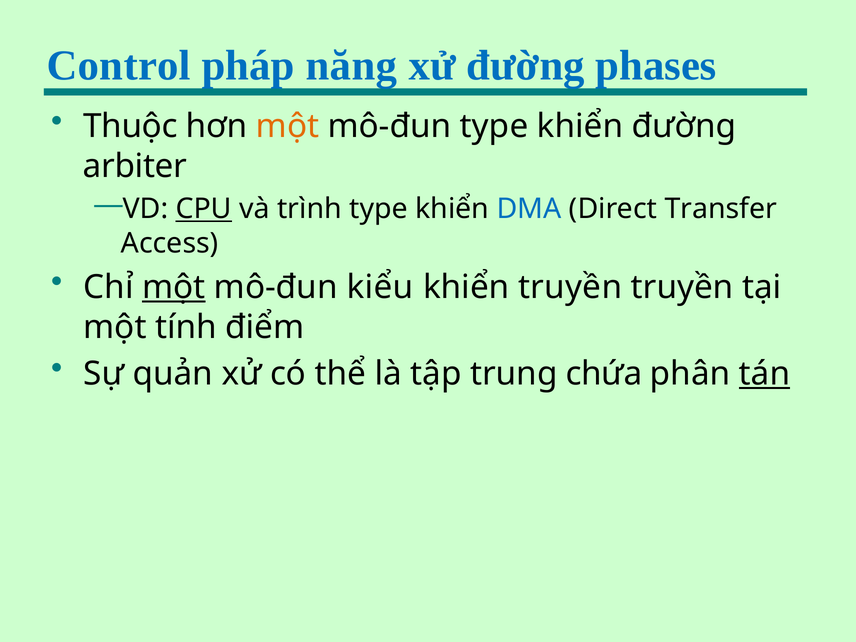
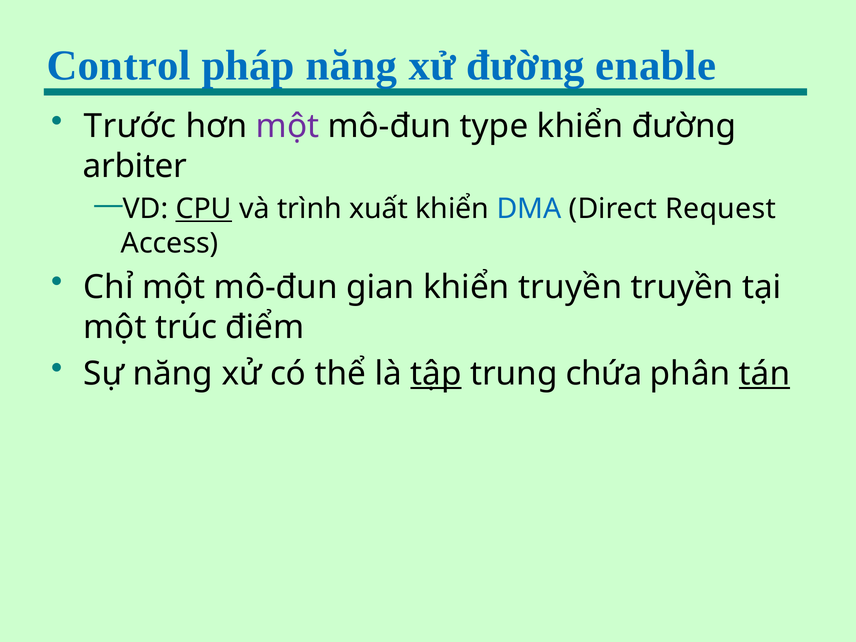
phases: phases -> enable (656, 66)
Thuộc: Thuộc -> Trước (130, 126)
một colour: orange -> purple (288, 126)
trình type: type -> xuất (379, 209)
Transfer: Transfer -> Request (721, 209)
một underline: present -> none (174, 287)
kiểu: kiểu -> gian (380, 287)
tính: tính -> trúc (186, 327)
Sự quản: quản -> năng (173, 374)
tập underline: none -> present (436, 374)
